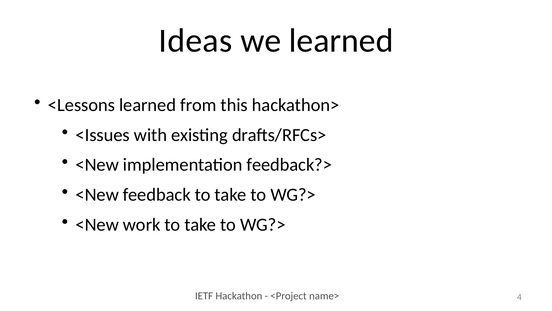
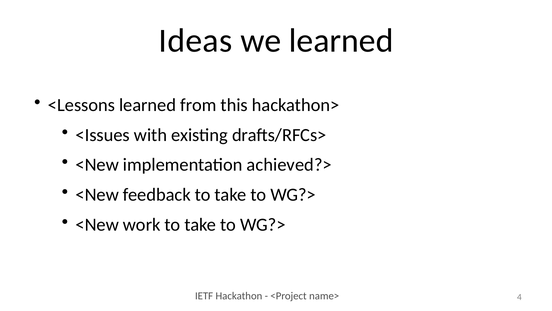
feedback?>: feedback?> -> achieved?> (289, 165)
